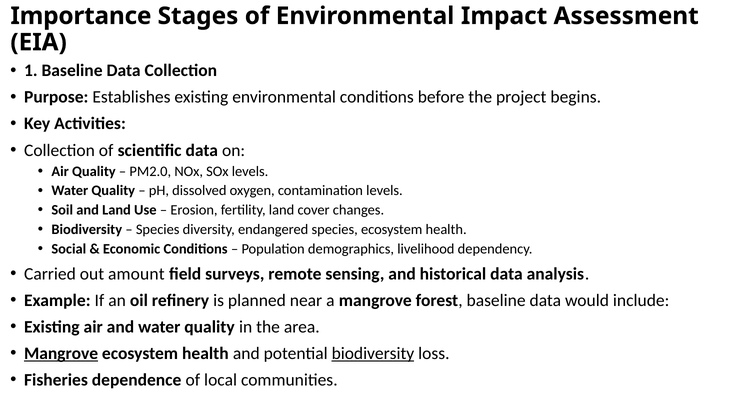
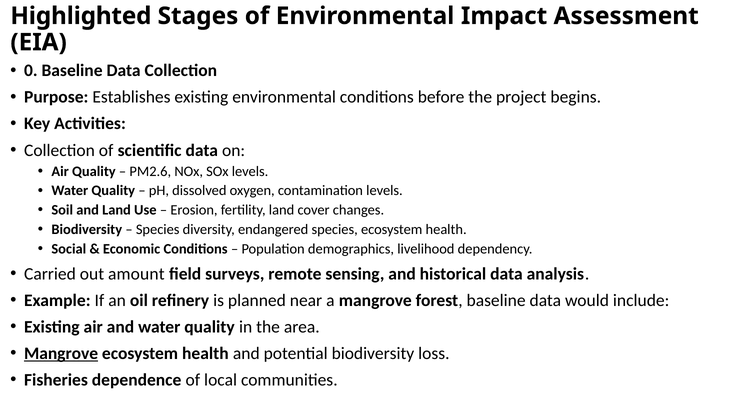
Importance: Importance -> Highlighted (81, 16)
1: 1 -> 0 (31, 71)
PM2.0: PM2.0 -> PM2.6 (150, 171)
biodiversity underline: present -> none (373, 354)
